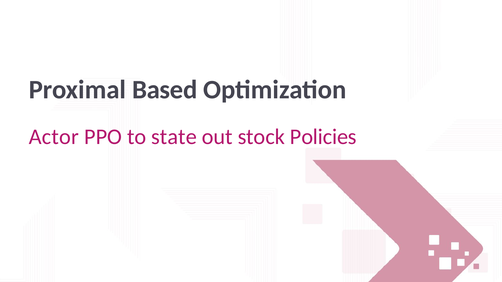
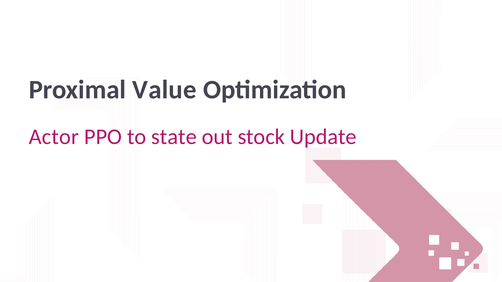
Based: Based -> Value (164, 90)
Policies: Policies -> Update (323, 137)
